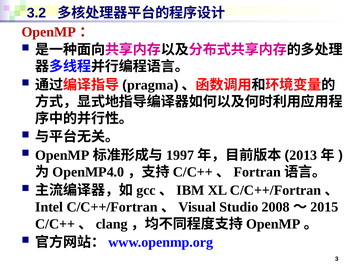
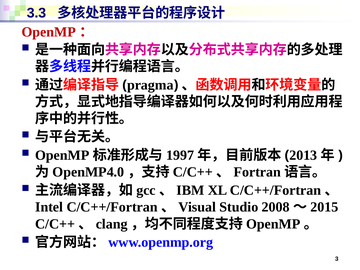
3.2: 3.2 -> 3.3 (37, 13)
